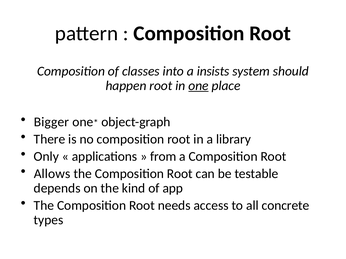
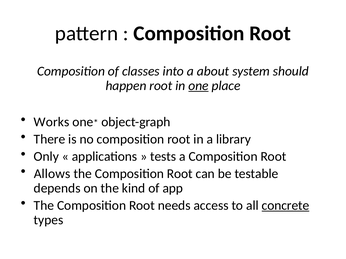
insists: insists -> about (213, 71)
Bigger: Bigger -> Works (52, 122)
from: from -> tests (163, 157)
concrete underline: none -> present (286, 206)
